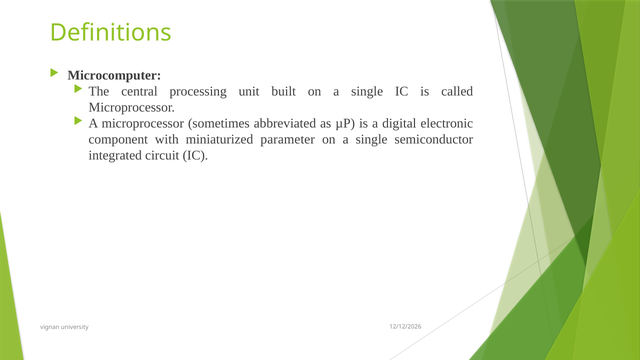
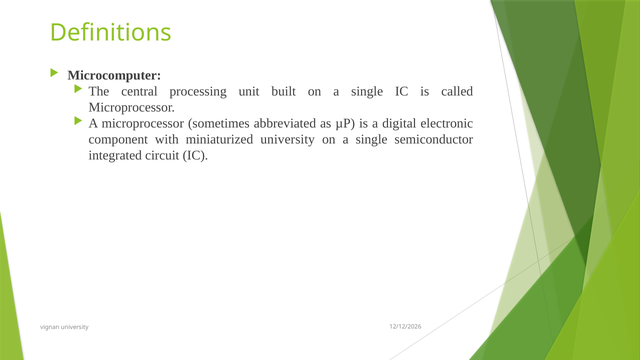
miniaturized parameter: parameter -> university (288, 139)
